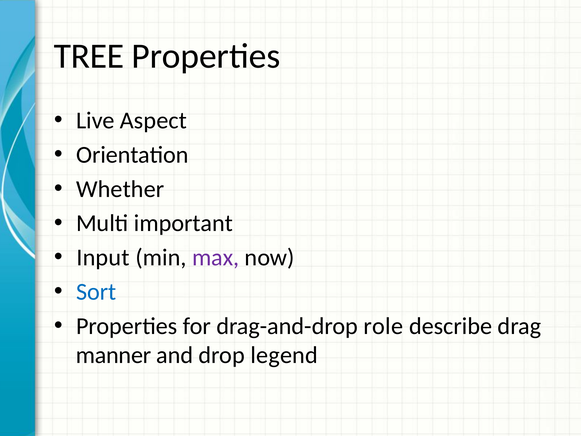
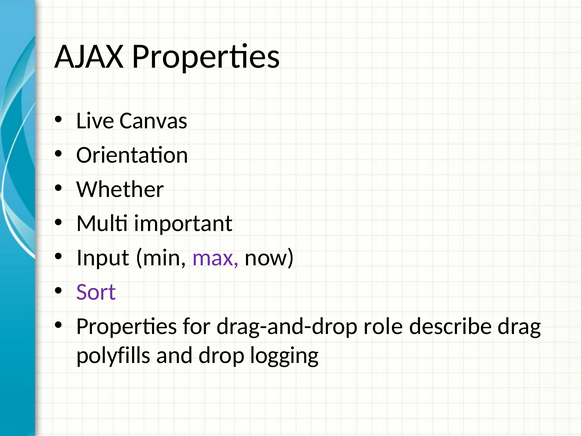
TREE: TREE -> AJAX (89, 56)
Aspect: Aspect -> Canvas (154, 121)
Sort colour: blue -> purple (96, 292)
manner: manner -> polyfills (113, 355)
legend: legend -> logging (284, 355)
